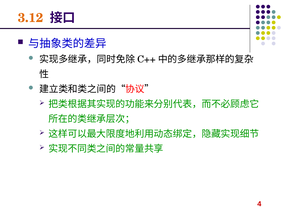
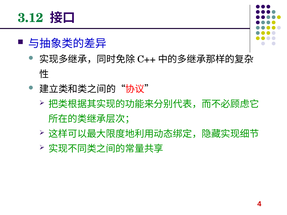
3.12 colour: orange -> green (31, 18)
